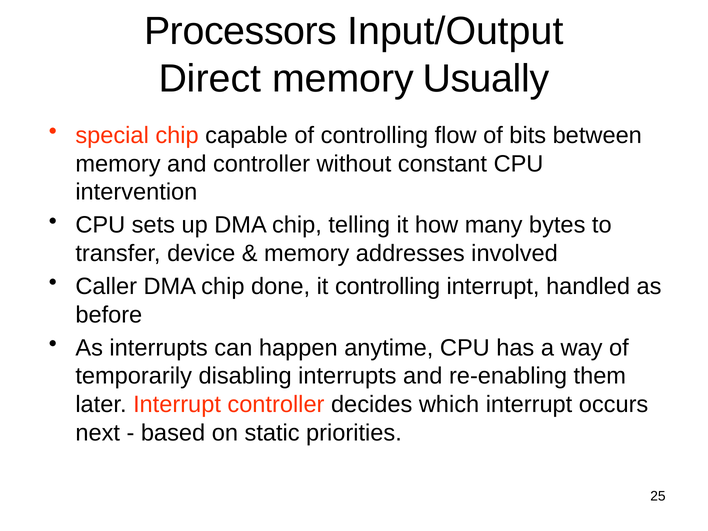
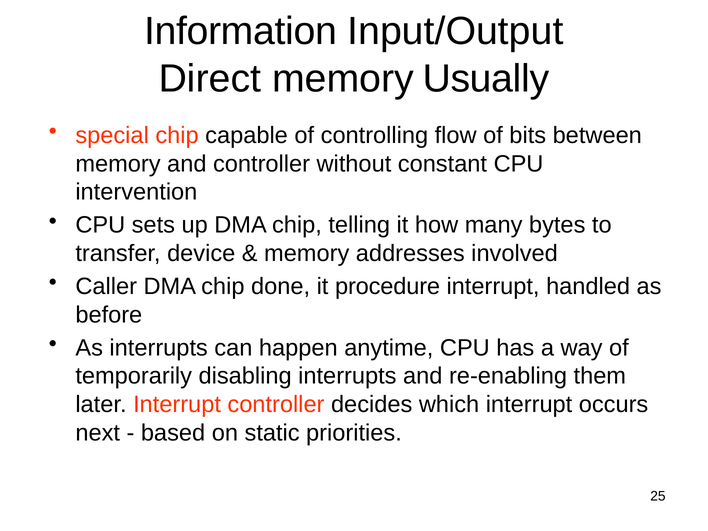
Processors: Processors -> Information (241, 31)
it controlling: controlling -> procedure (388, 287)
